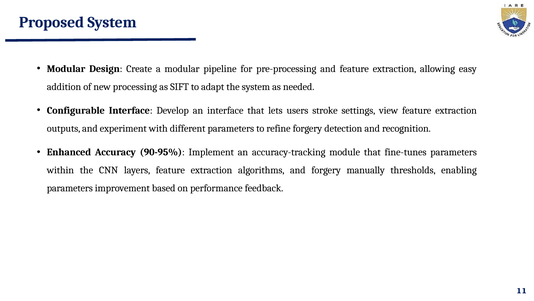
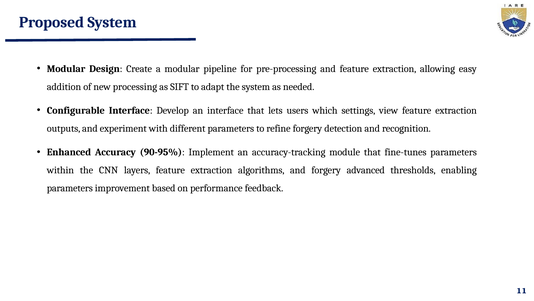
stroke: stroke -> which (325, 110)
manually: manually -> advanced (366, 170)
